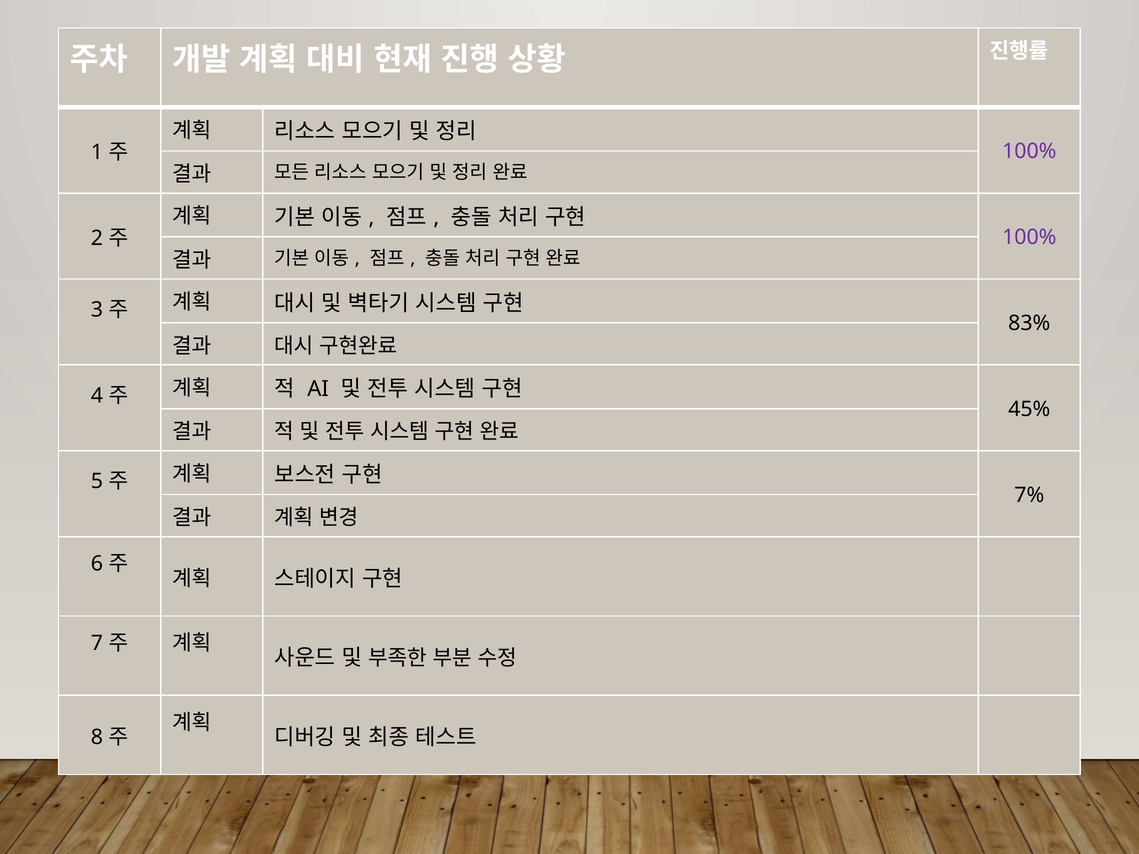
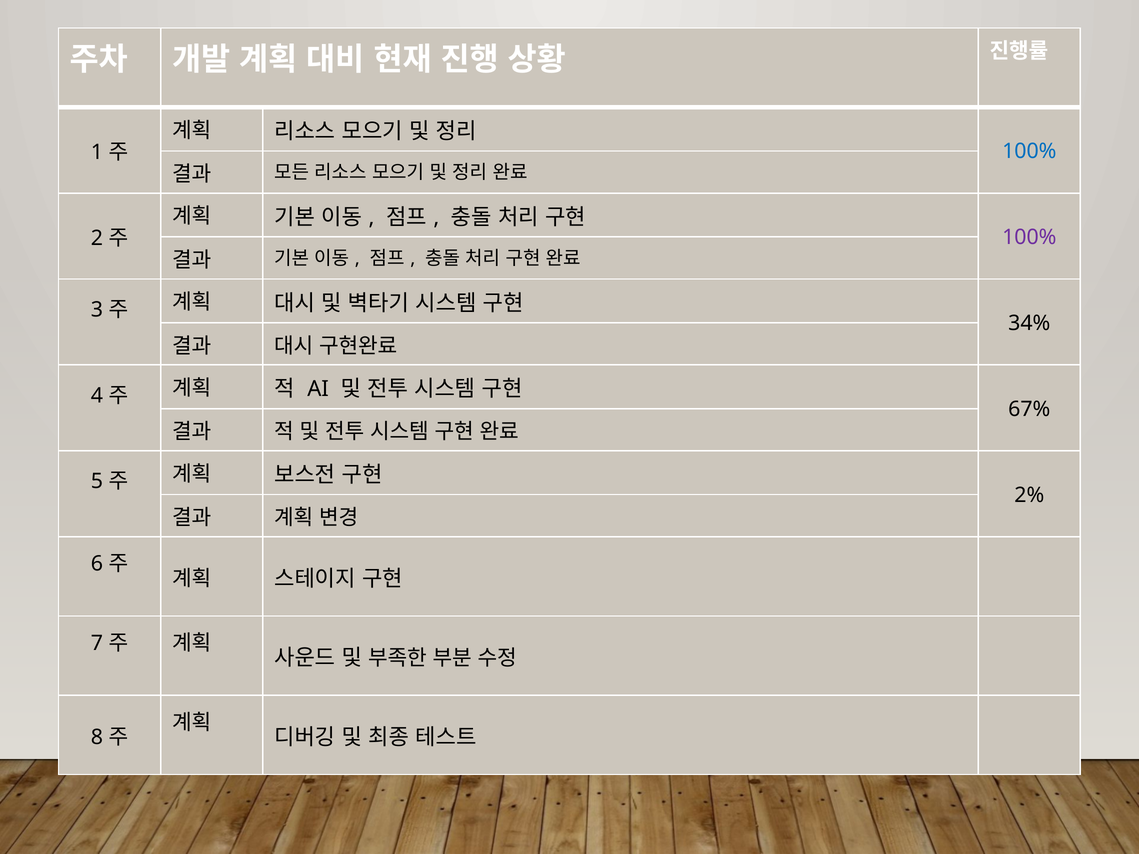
100% colour: purple -> blue (1029, 151)
83%: 83% -> 34% (1029, 323)
45%: 45% -> 67% (1029, 409)
7%: 7% -> 2% (1029, 495)
